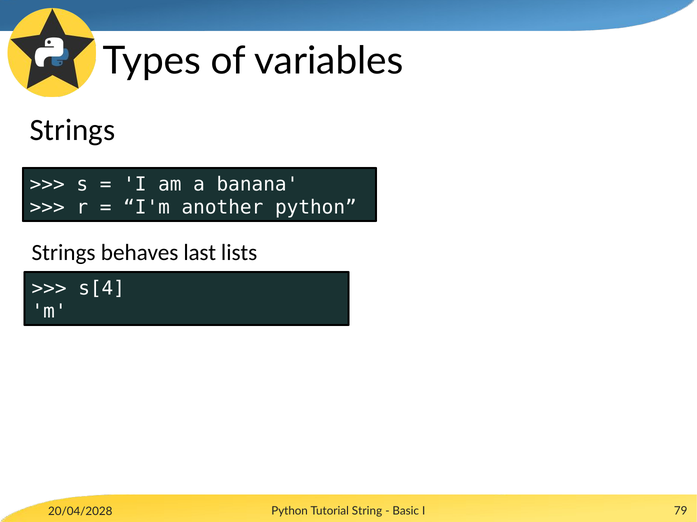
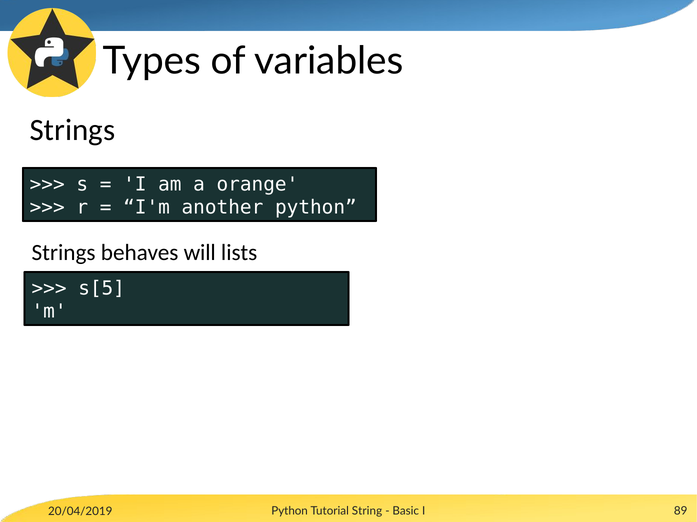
banana: banana -> orange (257, 184)
last: last -> will (200, 253)
s[4: s[4 -> s[5 (102, 289)
20/04/2028: 20/04/2028 -> 20/04/2019 (80, 512)
79: 79 -> 89 (681, 512)
